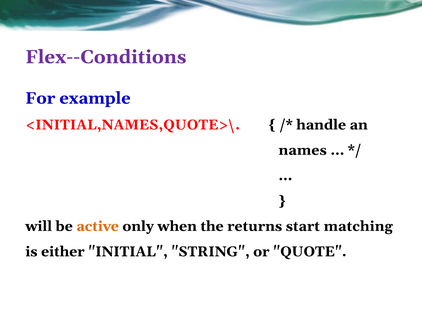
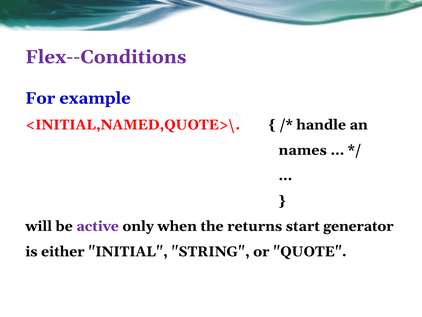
<INITIAL,NAMES,QUOTE>\: <INITIAL,NAMES,QUOTE>\ -> <INITIAL,NAMED,QUOTE>\ (133, 125)
active colour: orange -> purple (98, 226)
matching: matching -> generator (358, 226)
